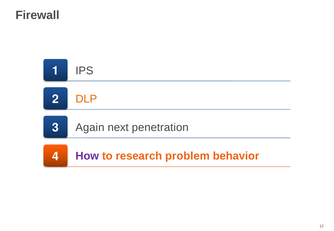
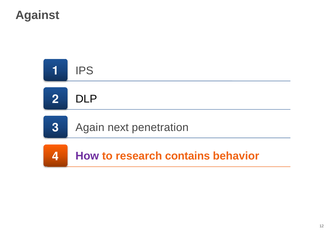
Firewall: Firewall -> Against (37, 15)
DLP colour: orange -> black (86, 99)
problem: problem -> contains (188, 156)
